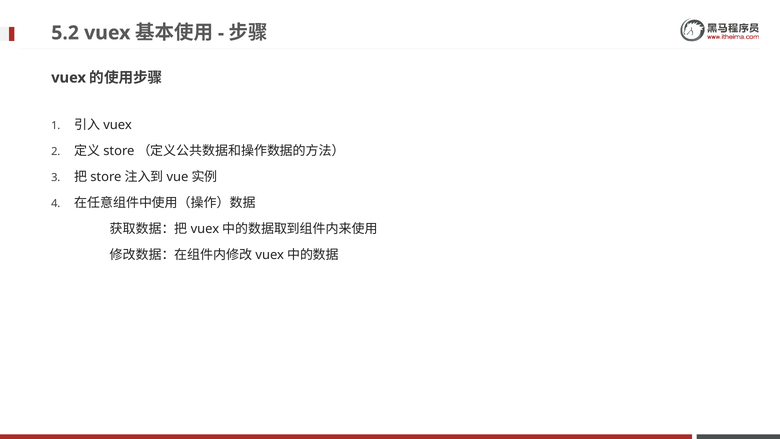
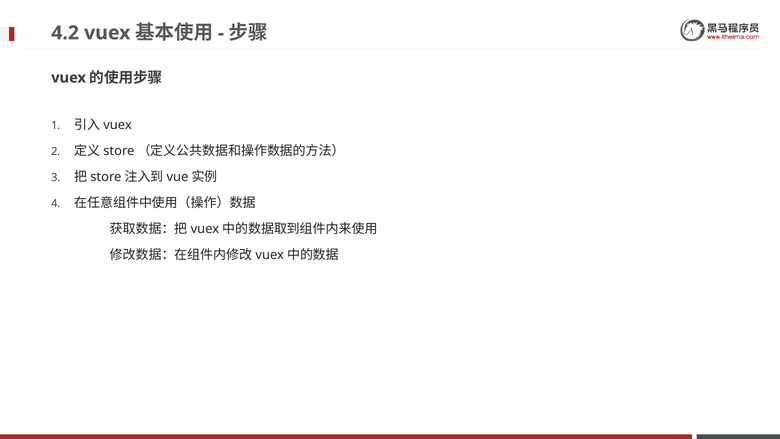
5.2: 5.2 -> 4.2 (65, 33)
